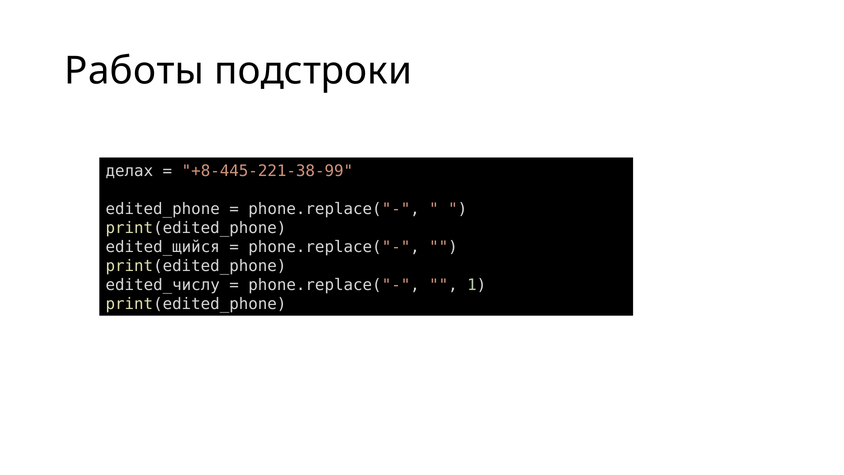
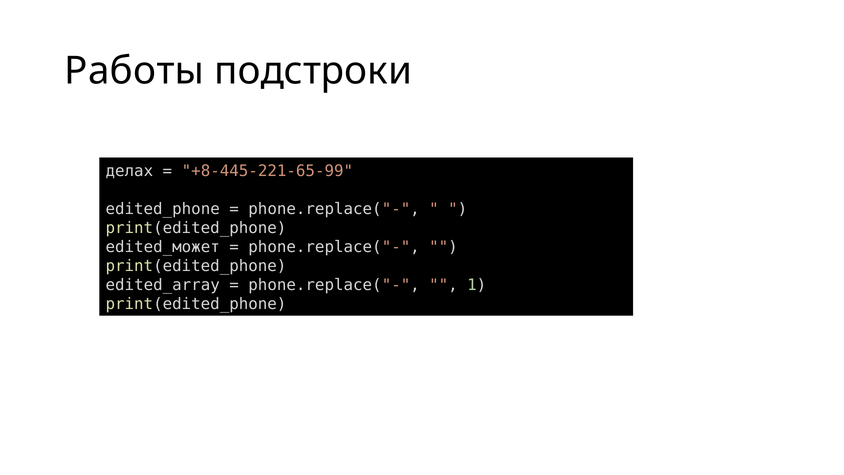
+8-445-221-38-99: +8-445-221-38-99 -> +8-445-221-65-99 (267, 171)
edited_щийся: edited_щийся -> edited_может (163, 247)
edited_числу: edited_числу -> edited_array (163, 285)
